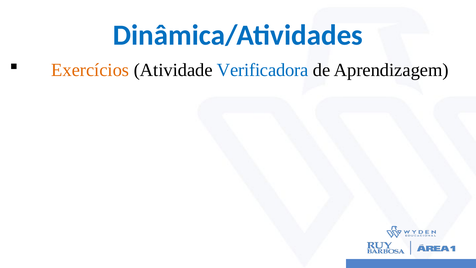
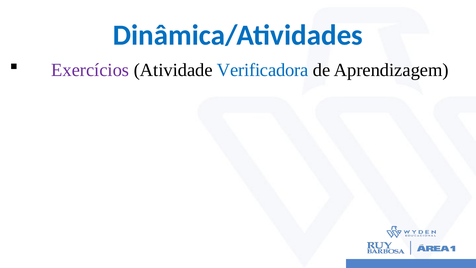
Exercícios colour: orange -> purple (90, 70)
